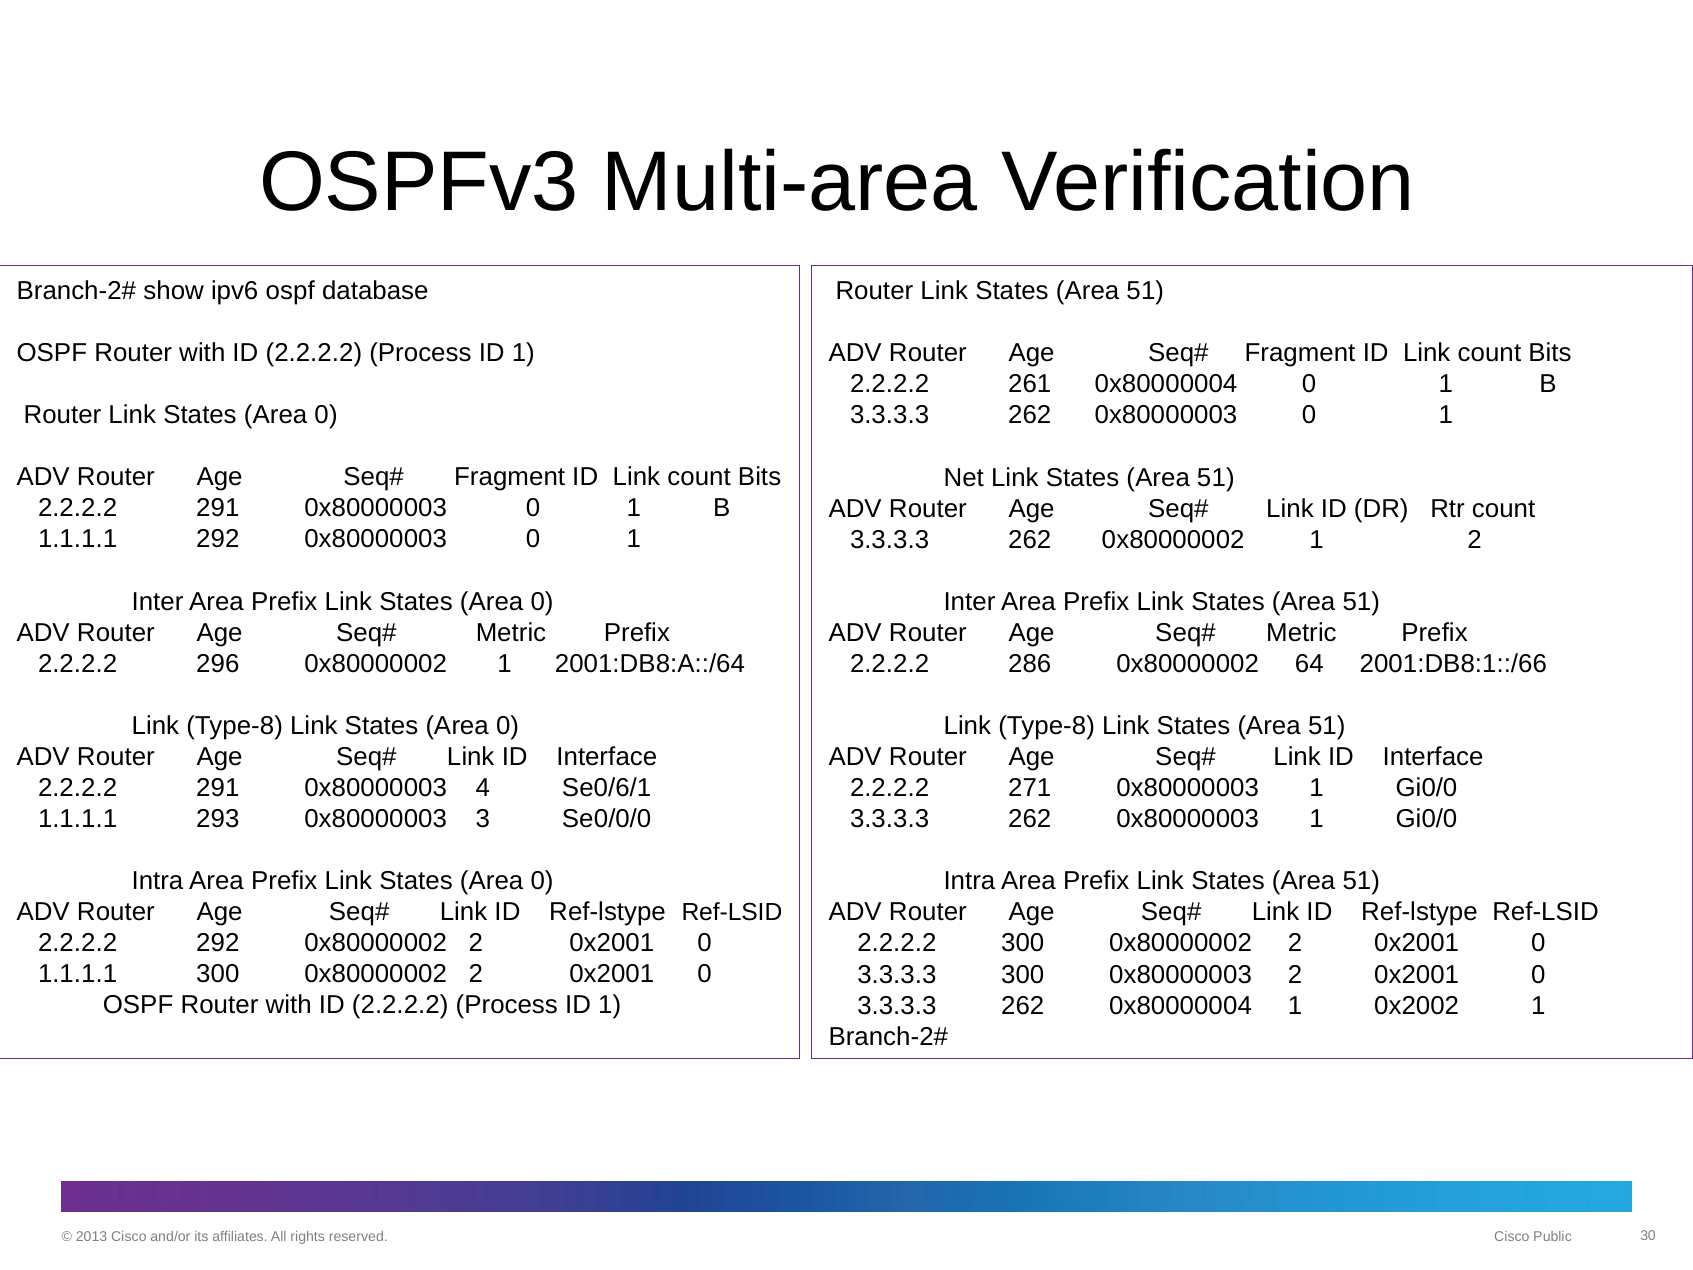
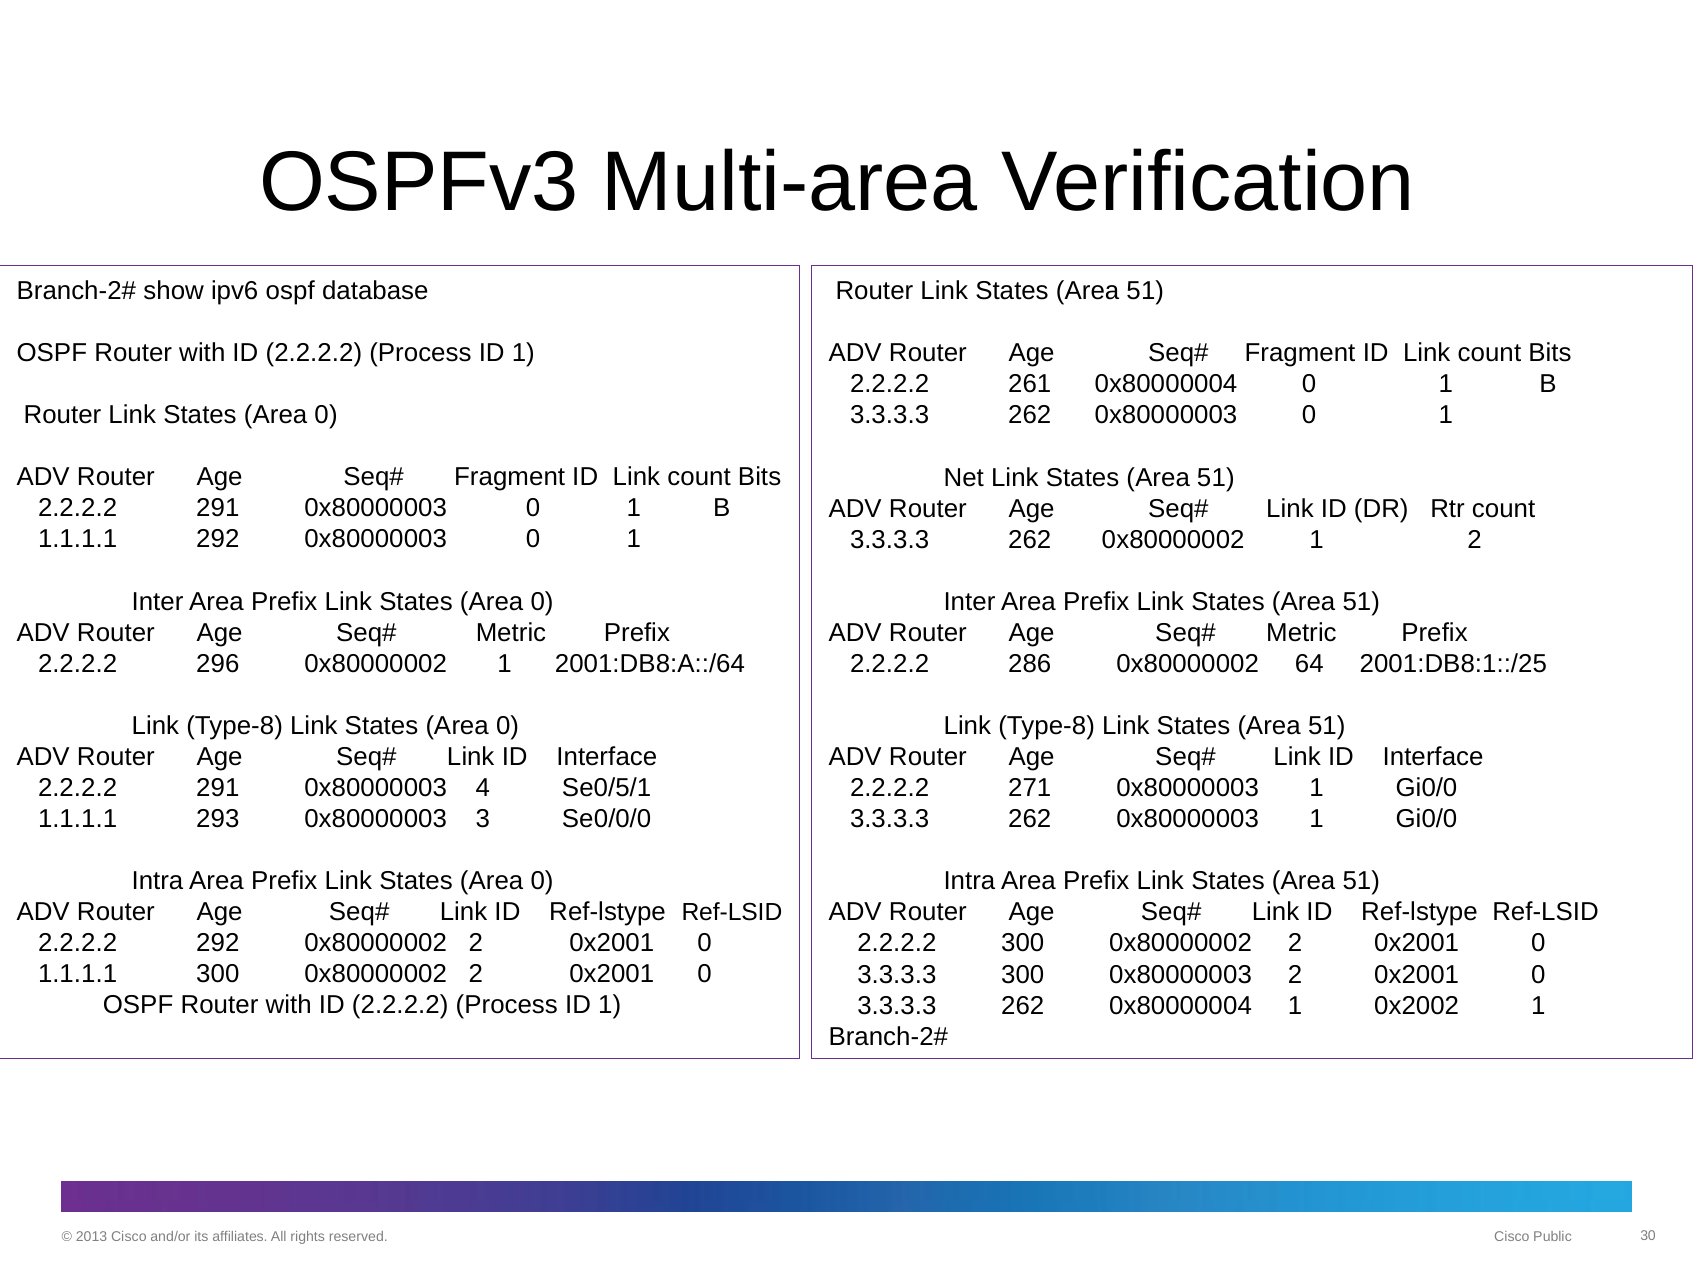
2001:DB8:1::/66: 2001:DB8:1::/66 -> 2001:DB8:1::/25 (1453, 664)
Se0/6/1: Se0/6/1 -> Se0/5/1 (607, 788)
